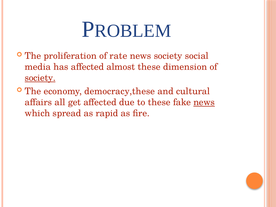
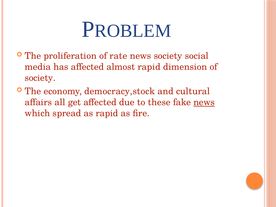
almost these: these -> rapid (149, 67)
society underline: present -> none (40, 78)
democracy,these: democracy,these -> democracy,stock (120, 91)
